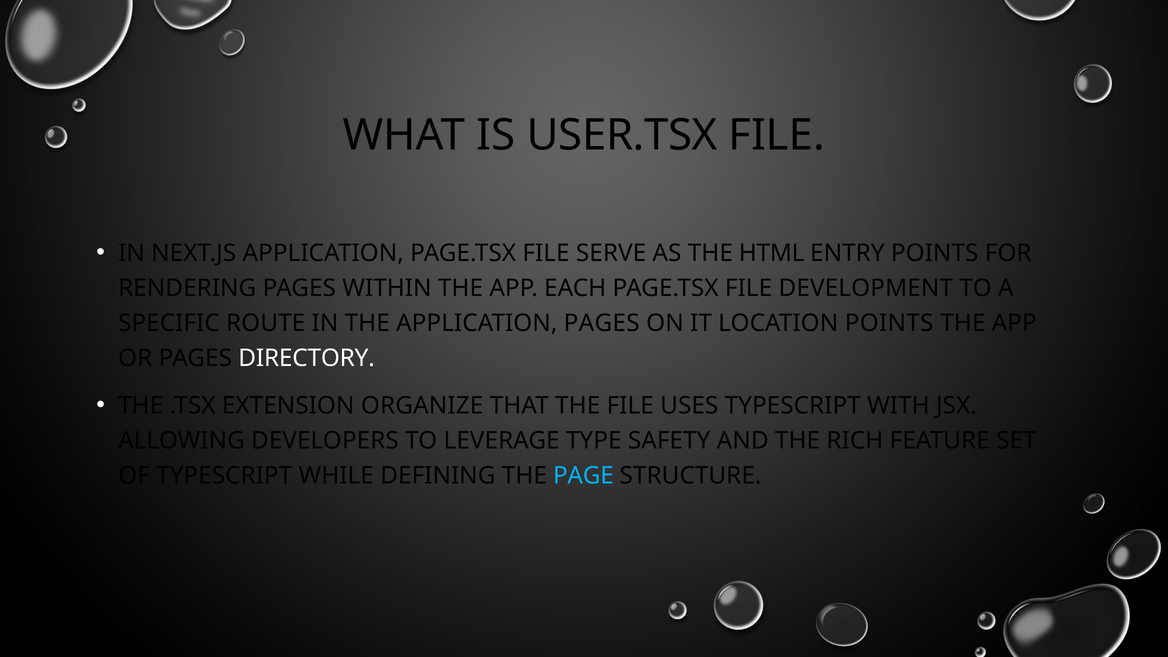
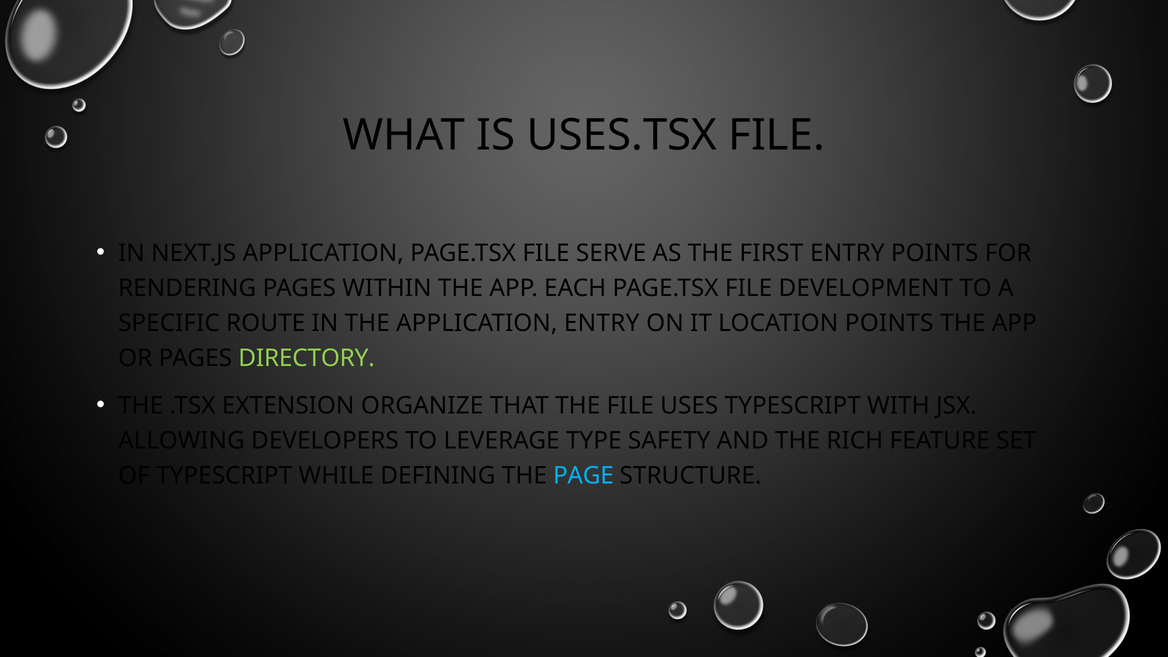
USER.TSX: USER.TSX -> USES.TSX (622, 135)
HTML: HTML -> FIRST (771, 253)
APPLICATION PAGES: PAGES -> ENTRY (602, 323)
DIRECTORY colour: white -> light green (307, 358)
